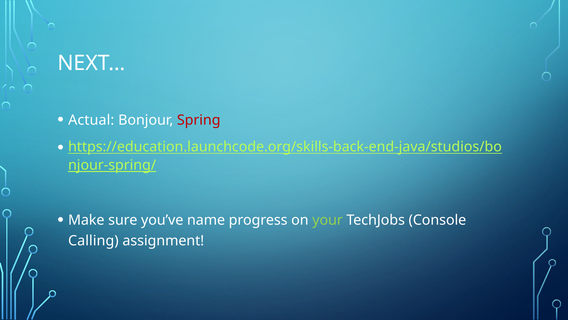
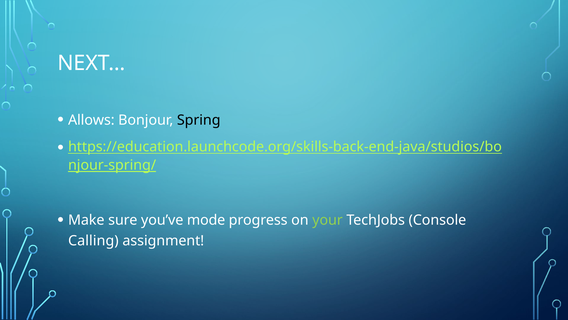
Actual: Actual -> Allows (91, 120)
Spring colour: red -> black (199, 120)
name: name -> mode (206, 220)
